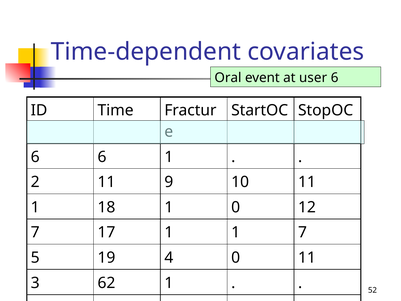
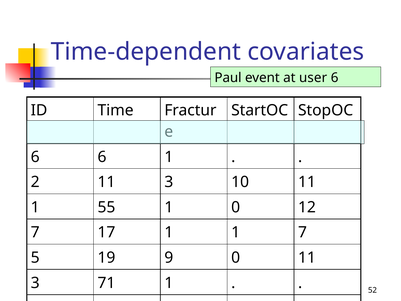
Oral: Oral -> Paul (228, 78)
2 11 9: 9 -> 3 (169, 182)
18: 18 -> 55 (106, 207)
19 4: 4 -> 9 (169, 257)
62: 62 -> 71 (106, 283)
